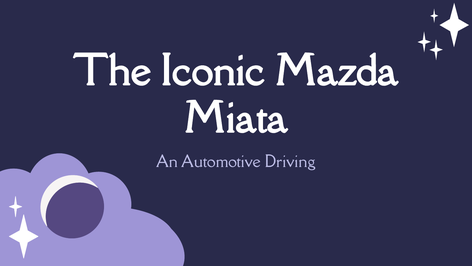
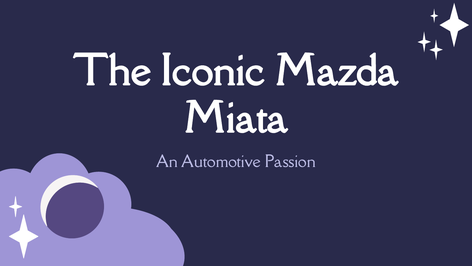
Driving: Driving -> Passion (290, 162)
